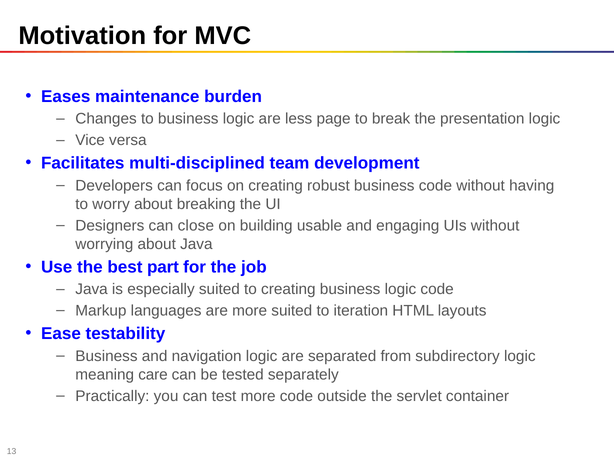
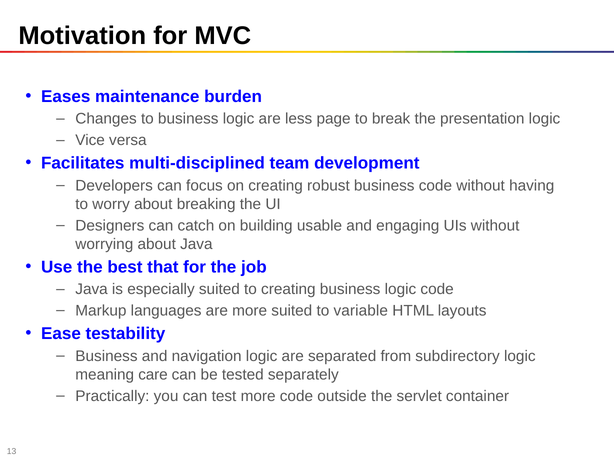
close: close -> catch (196, 226)
part: part -> that (163, 267)
iteration: iteration -> variable (361, 311)
